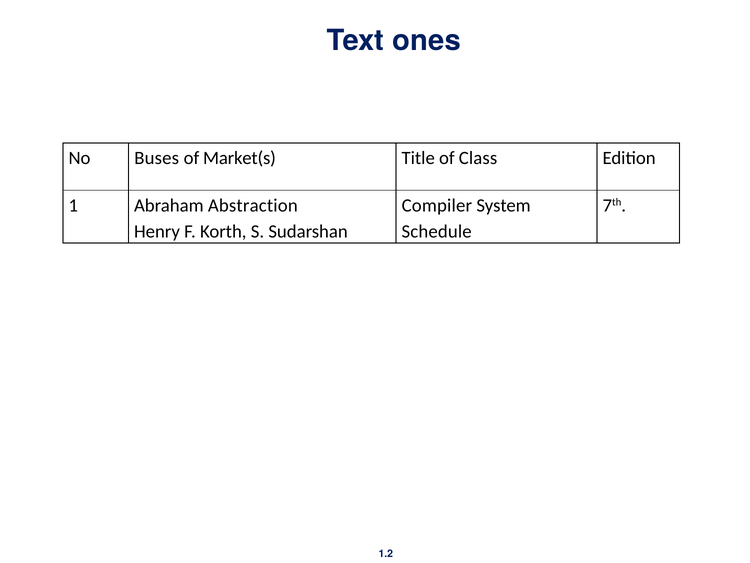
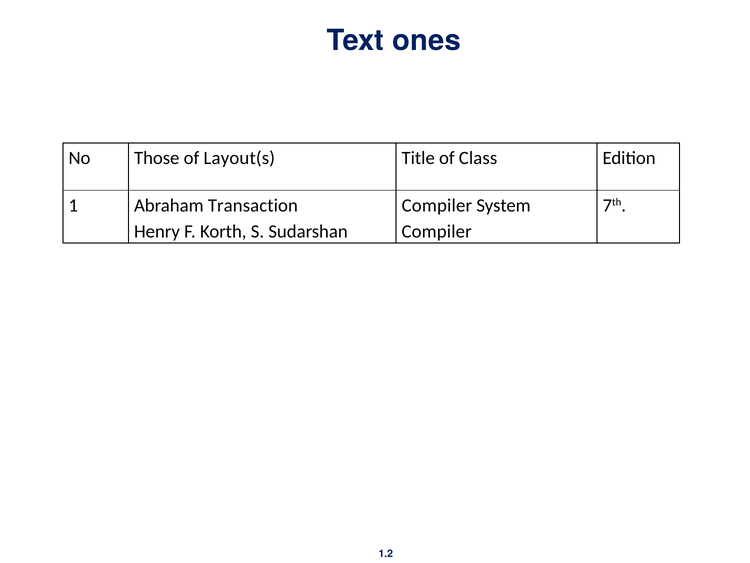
Buses: Buses -> Those (157, 158)
Market(s: Market(s -> Layout(s (239, 158)
Abstraction: Abstraction -> Transaction (253, 205)
Schedule: Schedule -> Compiler (437, 231)
